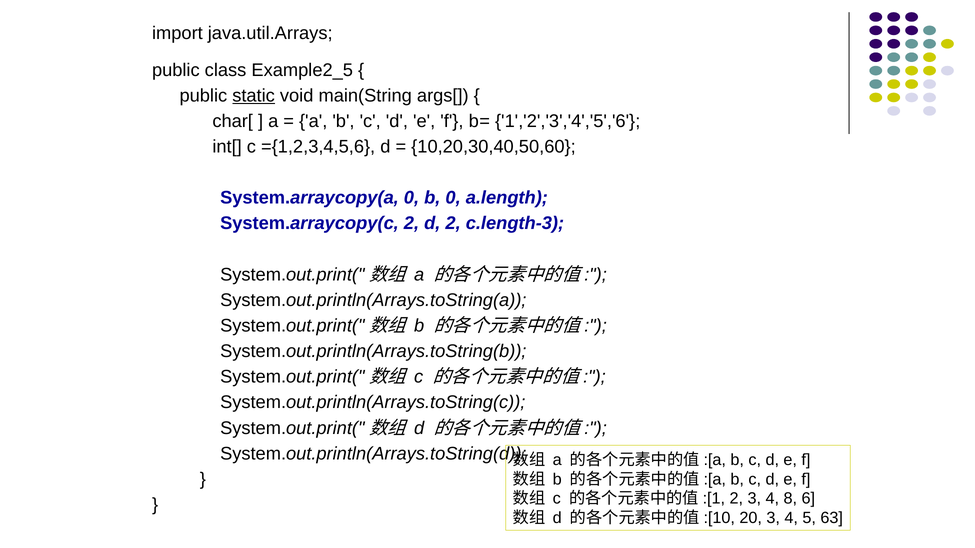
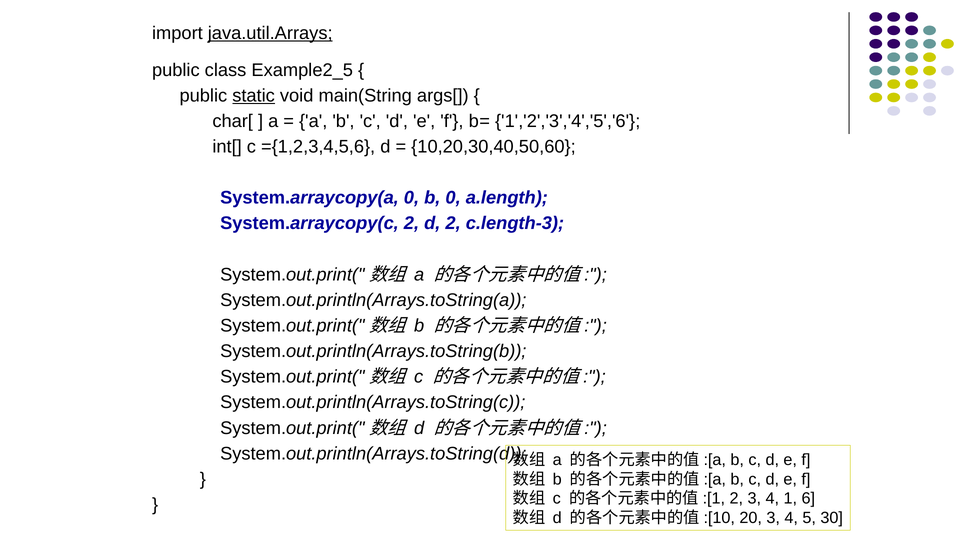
java.util.Arrays underline: none -> present (270, 33)
8: 8 -> 1 (790, 499)
63: 63 -> 30 (832, 519)
